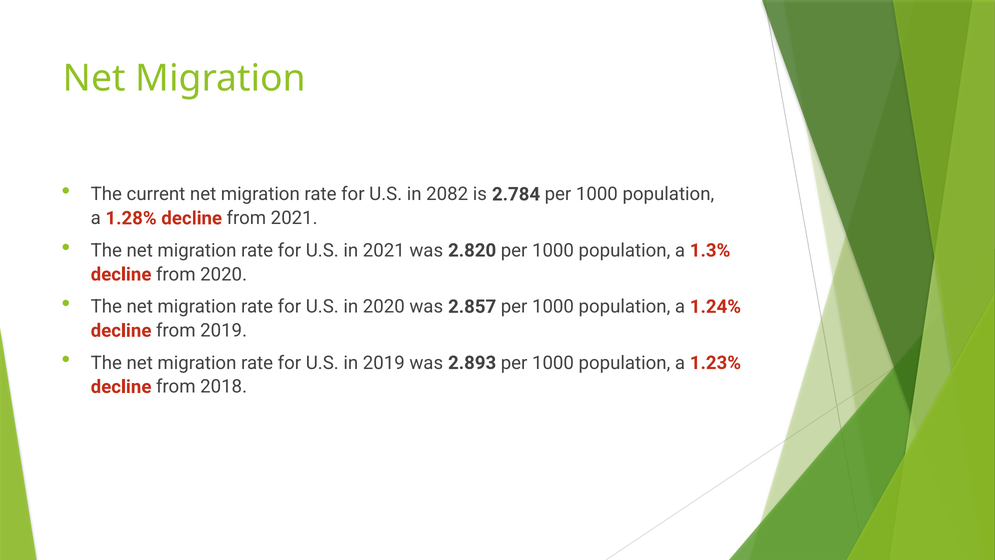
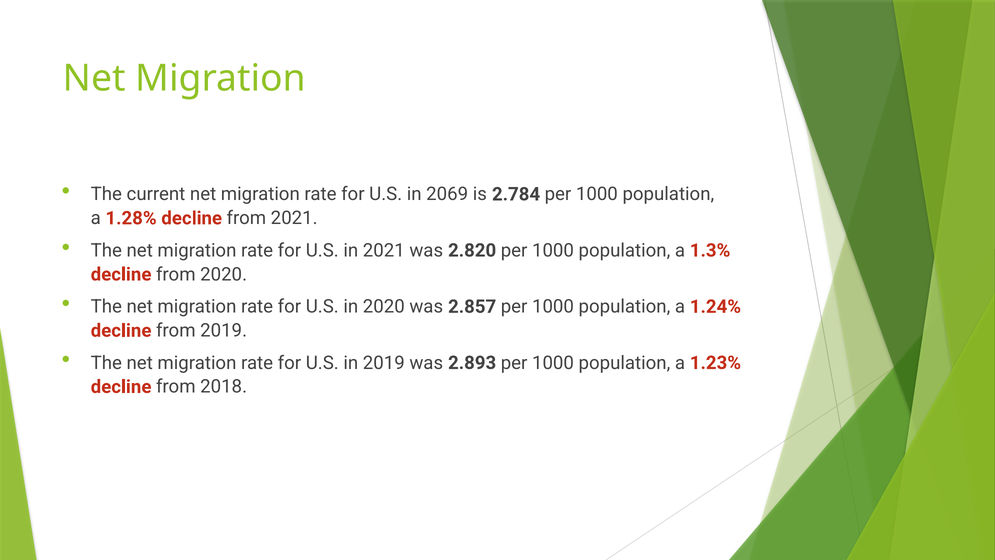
2082: 2082 -> 2069 (447, 194)
